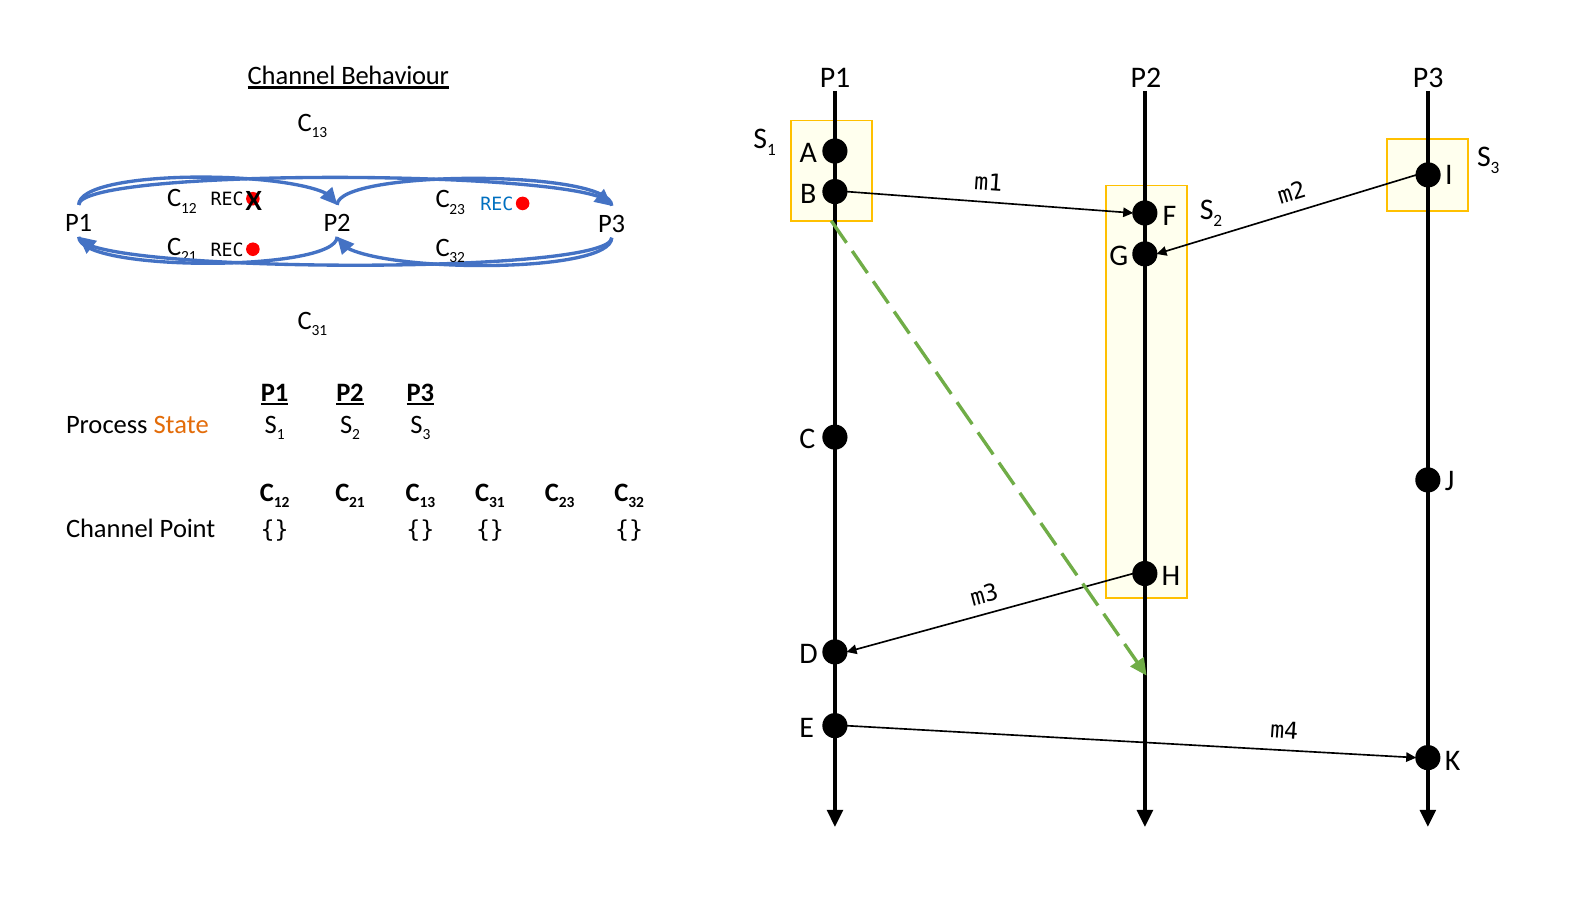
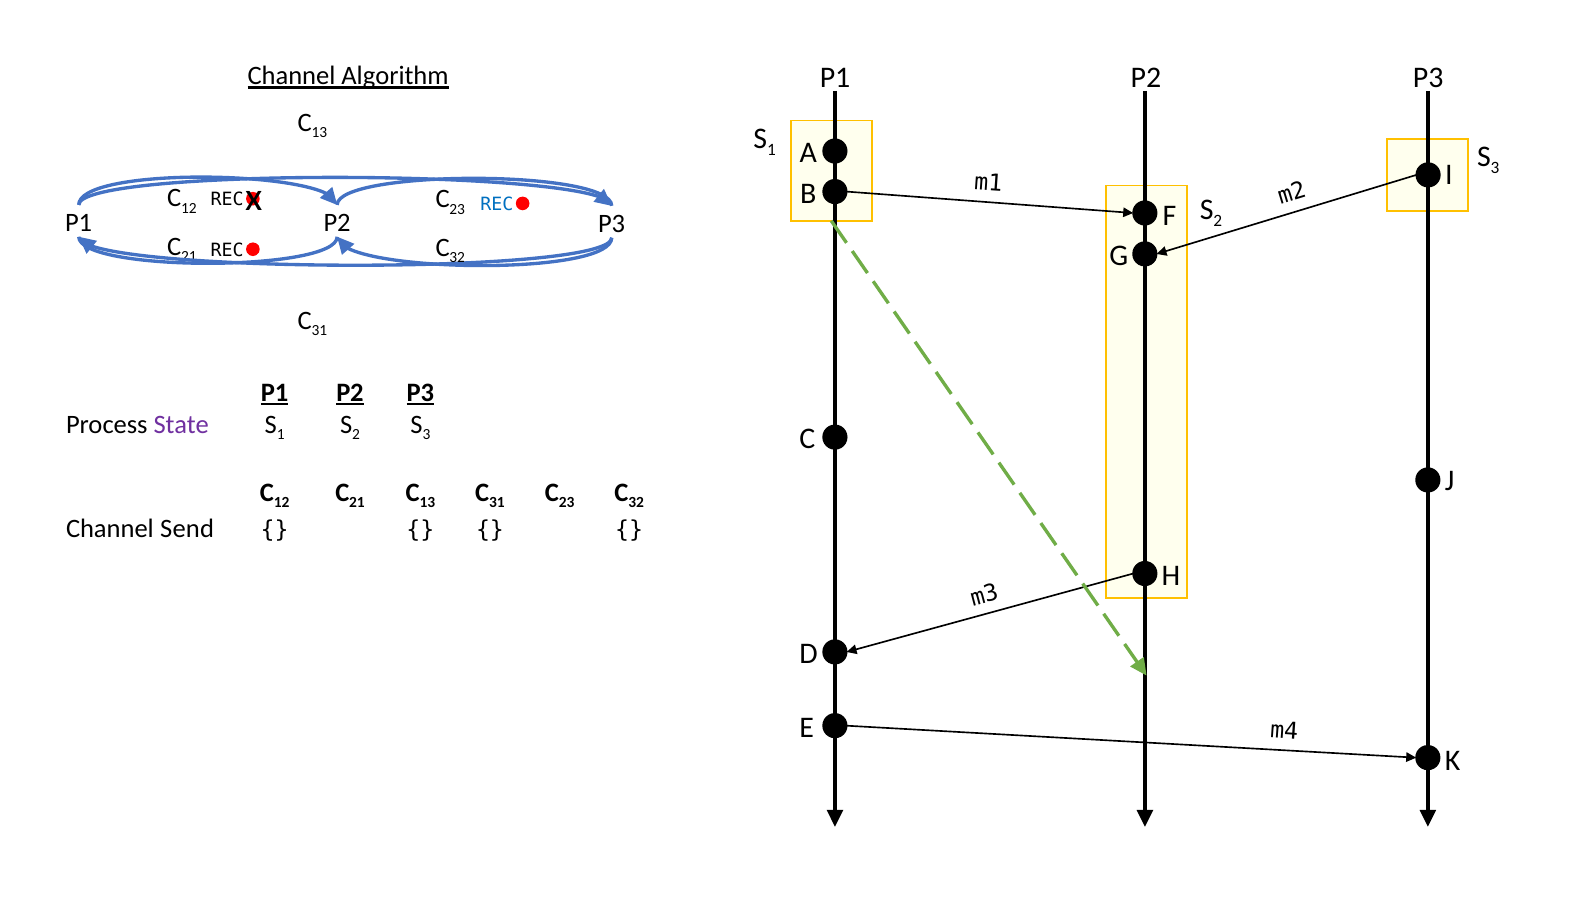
Behaviour: Behaviour -> Algorithm (395, 76)
State colour: orange -> purple (181, 424)
Point: Point -> Send (187, 529)
